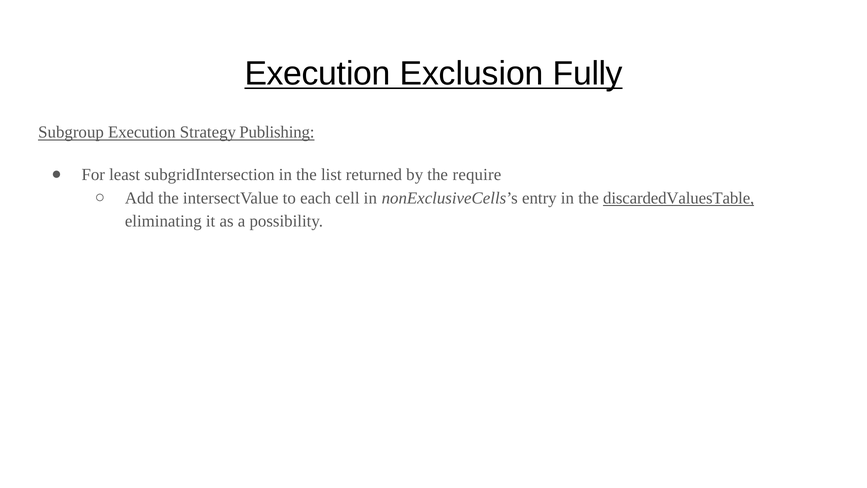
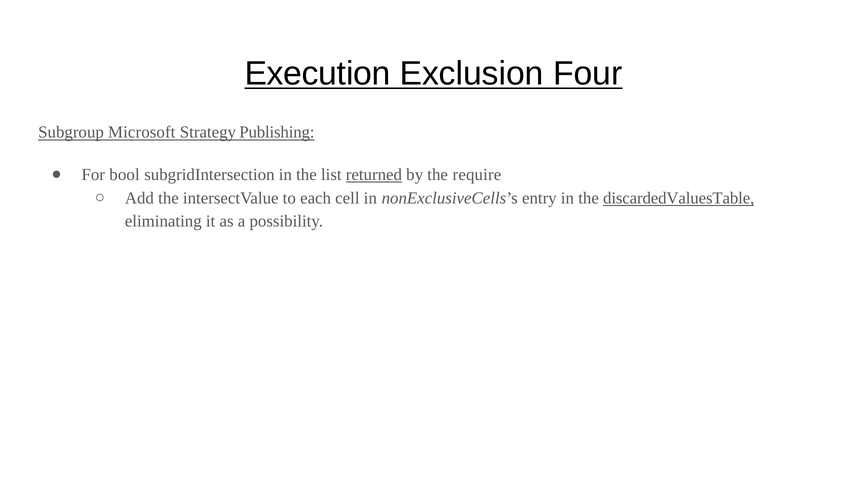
Fully: Fully -> Four (588, 73)
Subgroup Execution: Execution -> Microsoft (142, 132)
least: least -> bool (125, 175)
returned underline: none -> present (374, 175)
